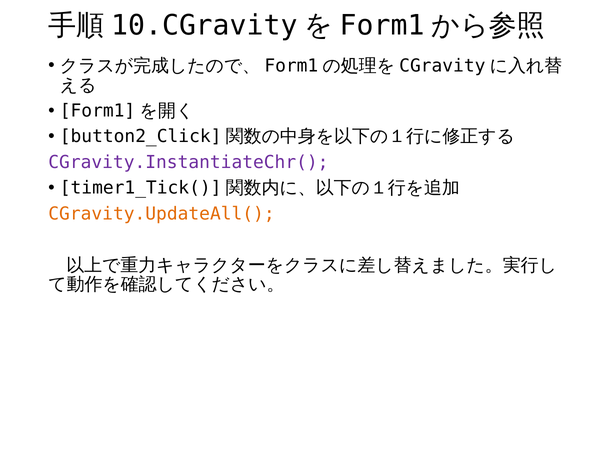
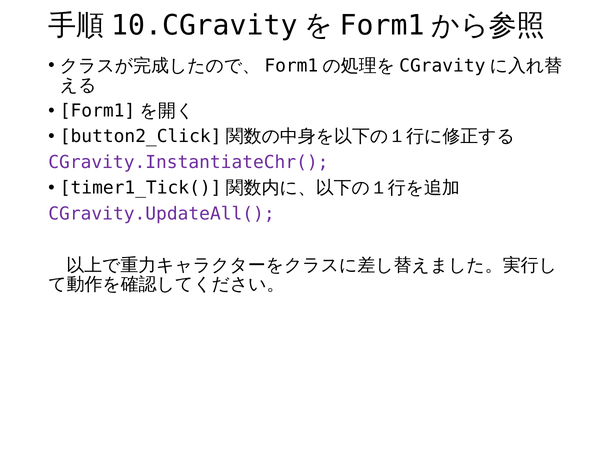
CGravity.UpdateAll( colour: orange -> purple (162, 214)
